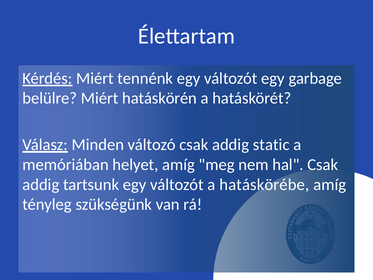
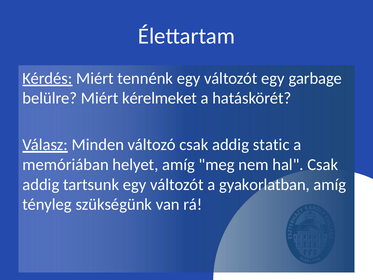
hatáskörén: hatáskörén -> kérelmeket (160, 98)
hatáskörébe: hatáskörébe -> gyakorlatban (264, 184)
